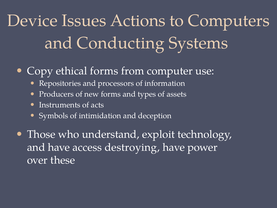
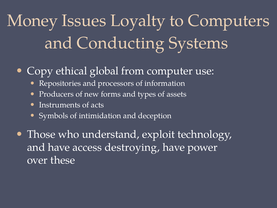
Device: Device -> Money (33, 21)
Actions: Actions -> Loyalty (138, 21)
ethical forms: forms -> global (104, 71)
